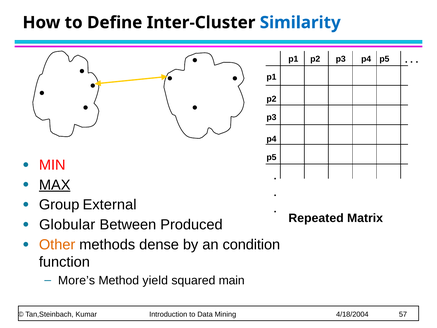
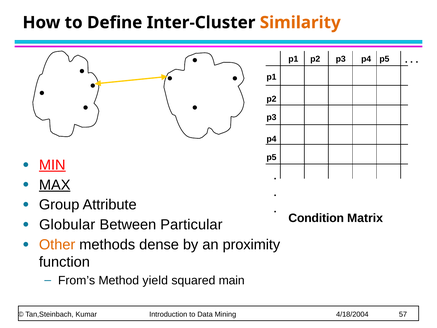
Similarity colour: blue -> orange (300, 23)
MIN underline: none -> present (52, 165)
External: External -> Attribute (110, 205)
Repeated: Repeated -> Condition (316, 218)
Produced: Produced -> Particular (191, 225)
condition: condition -> proximity (251, 244)
More’s: More’s -> From’s (77, 280)
